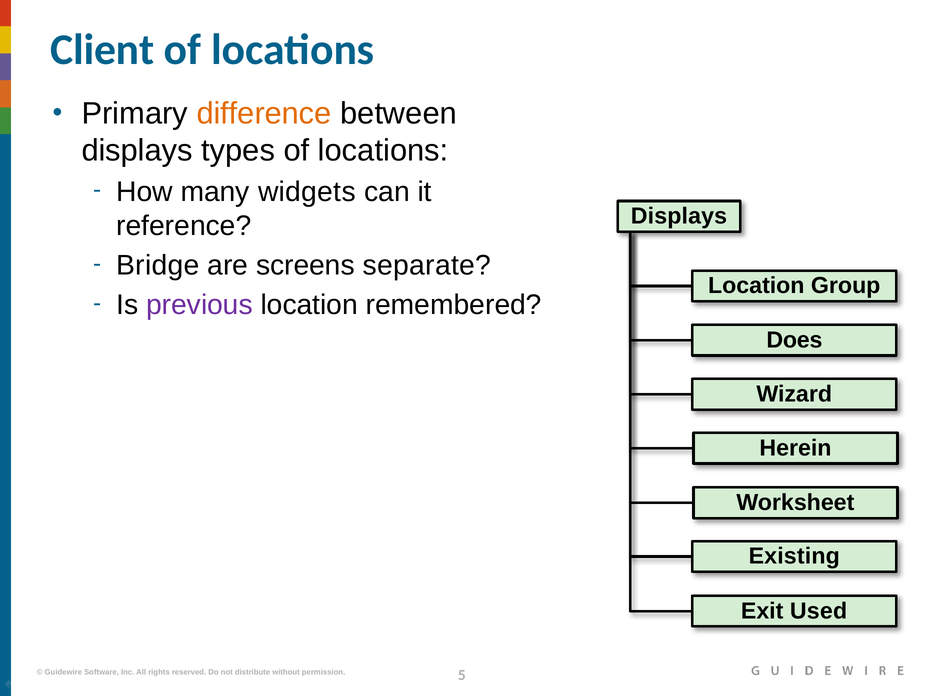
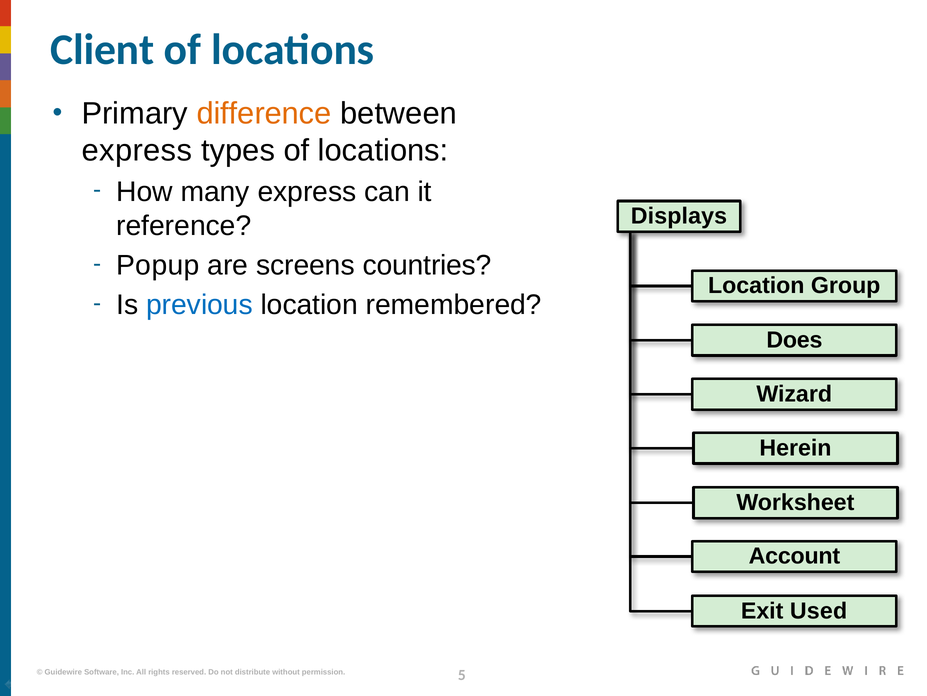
displays: displays -> express (137, 150)
many widgets: widgets -> express (307, 191)
Bridge: Bridge -> Popup (158, 265)
separate: separate -> countries (427, 265)
previous colour: purple -> blue (199, 305)
Existing: Existing -> Account (794, 556)
